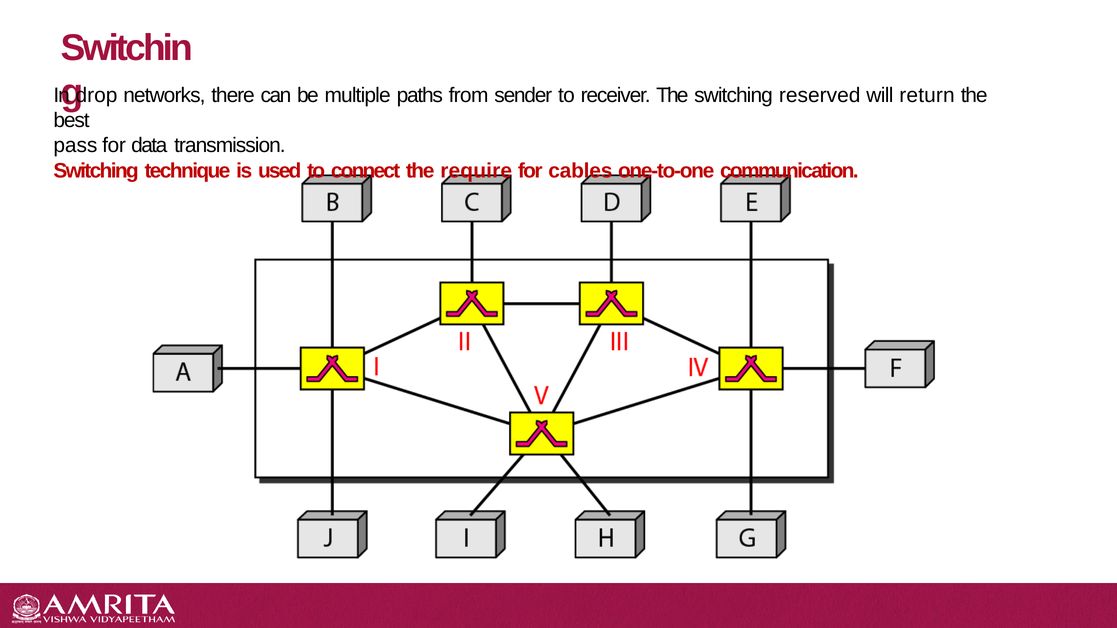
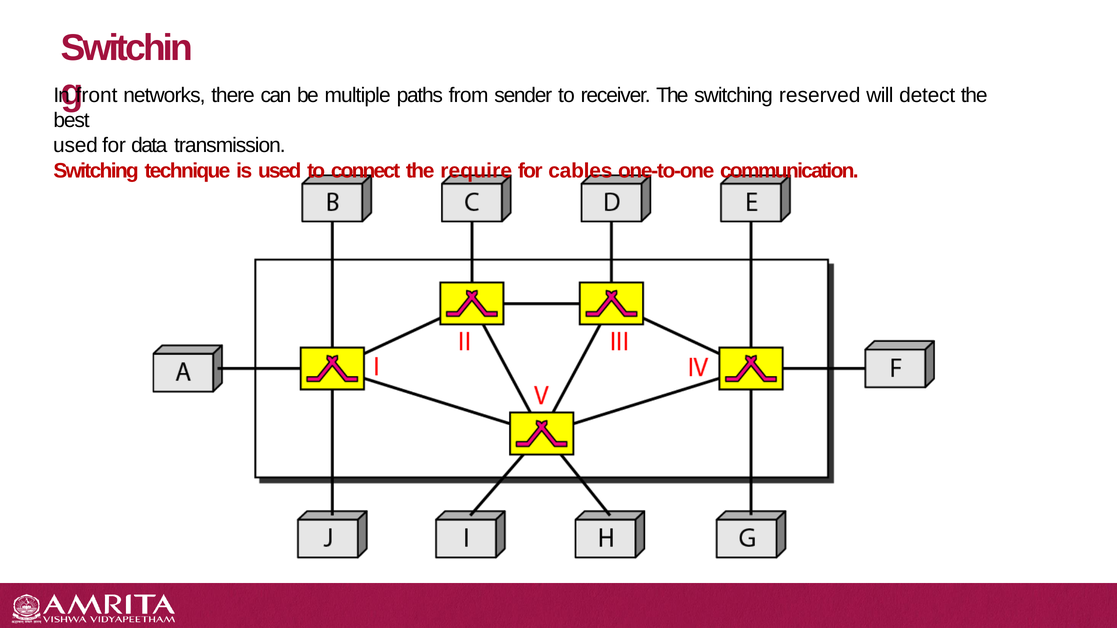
drop: drop -> front (97, 95)
return: return -> detect (927, 95)
pass: pass -> used (75, 146)
